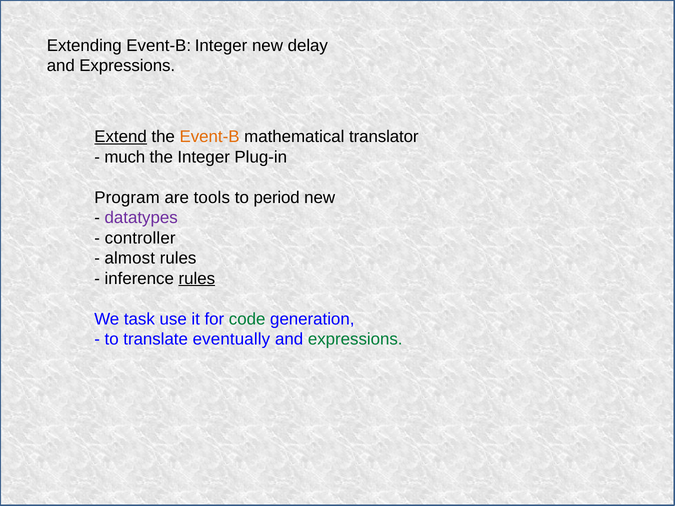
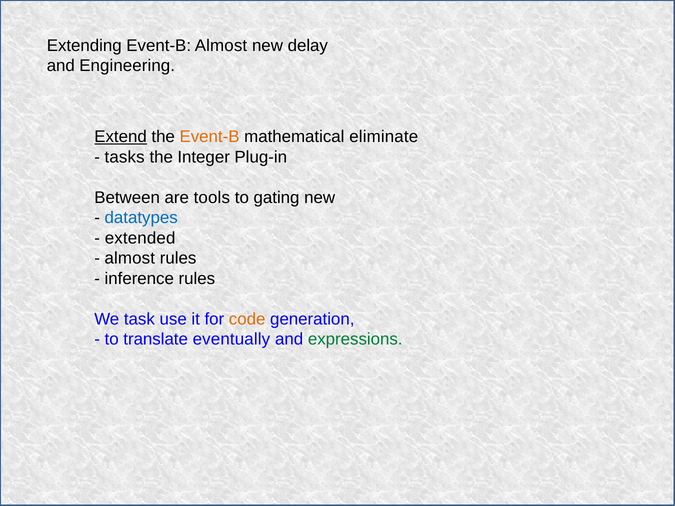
Event-B Integer: Integer -> Almost (221, 46)
Expressions: Expressions -> Engineering (127, 66)
translator: translator -> eliminate (384, 137)
much: much -> tasks (125, 157)
Program: Program -> Between (127, 198)
period: period -> gating (277, 198)
datatypes colour: purple -> blue (141, 218)
controller: controller -> extended (140, 238)
rules underline: present -> none (197, 279)
code colour: green -> orange (247, 319)
